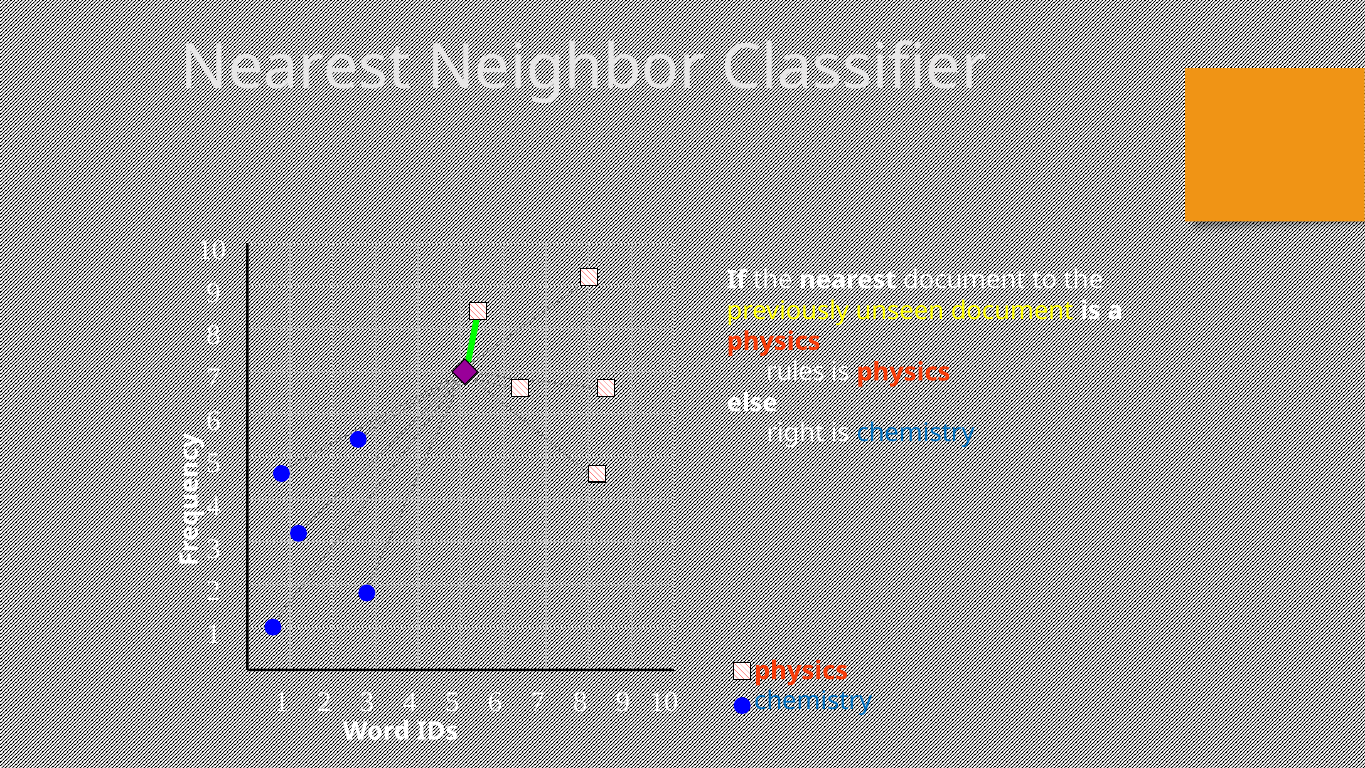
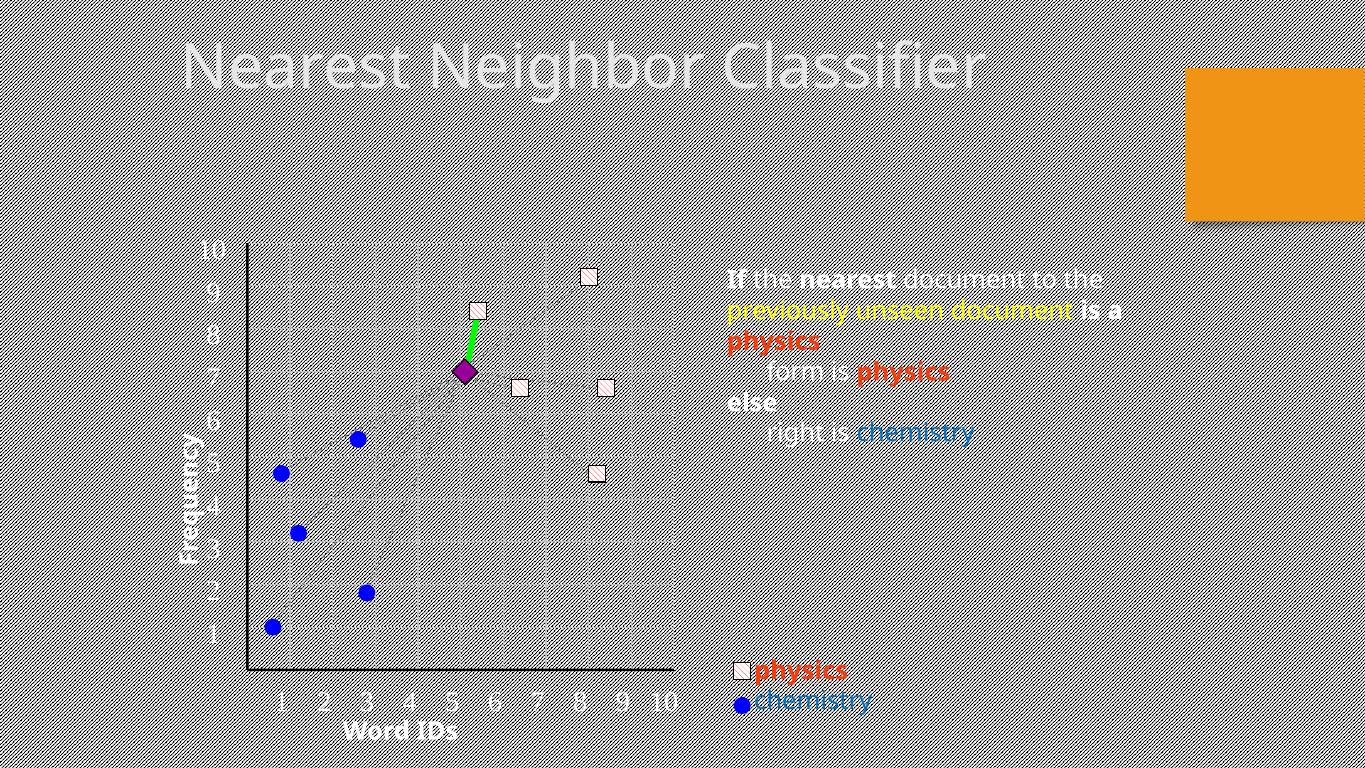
rules: rules -> form (796, 372)
